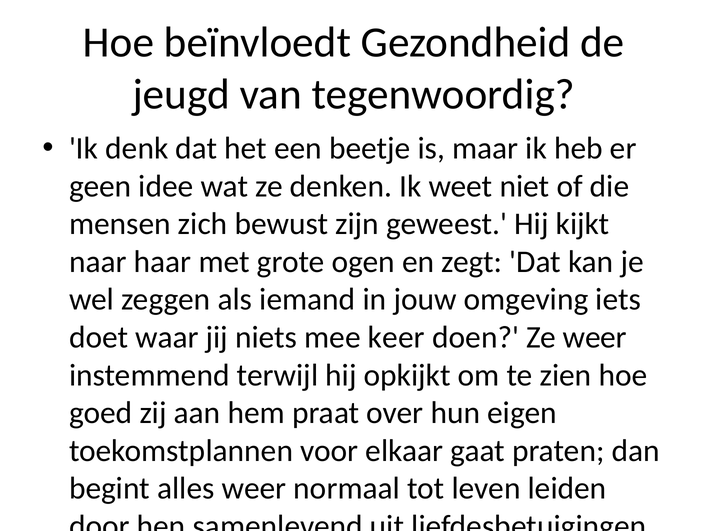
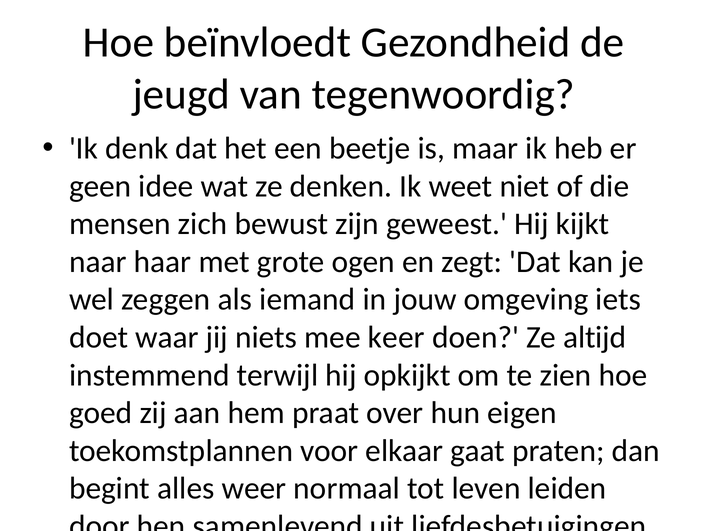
Ze weer: weer -> altijd (595, 337)
